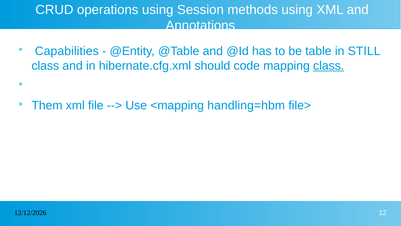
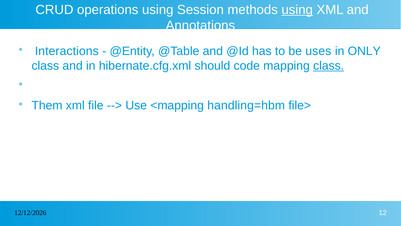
using underline: none -> present (297, 10)
Capabilities: Capabilities -> Interactions (67, 51)
table: table -> uses (318, 51)
STILL: STILL -> ONLY (364, 51)
